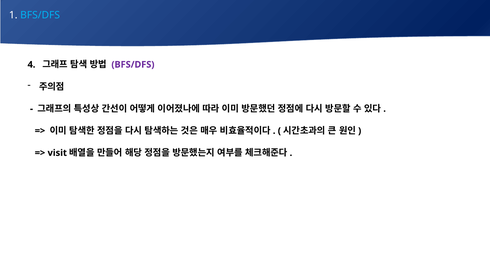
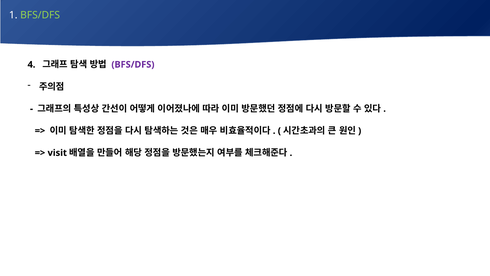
BFS/DFS colour: light blue -> light green (40, 15)
